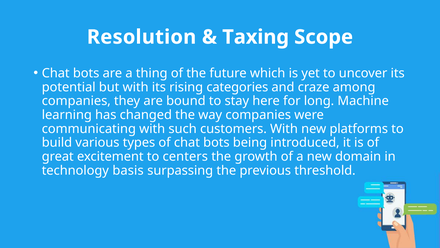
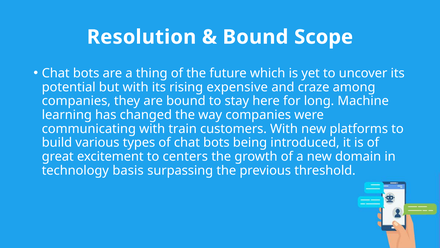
Taxing: Taxing -> Bound (255, 37)
categories: categories -> expensive (237, 87)
such: such -> train (183, 129)
